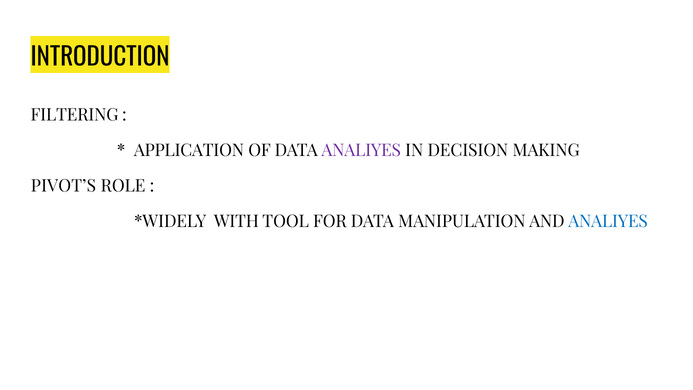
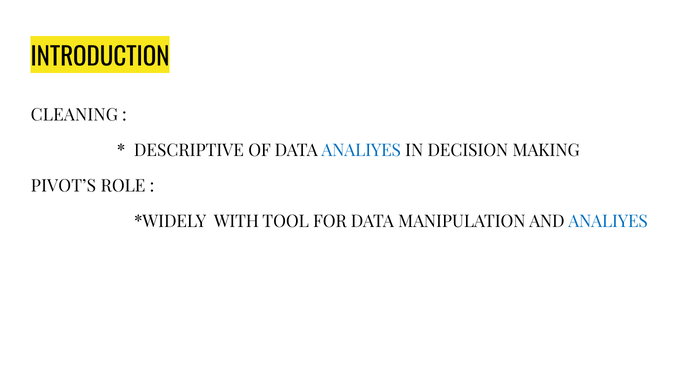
FILTERING: FILTERING -> CLEANING (74, 115)
APPLICATION: APPLICATION -> DESCRIPTIVE (189, 151)
ANALIYES colour: purple -> blue (361, 151)
